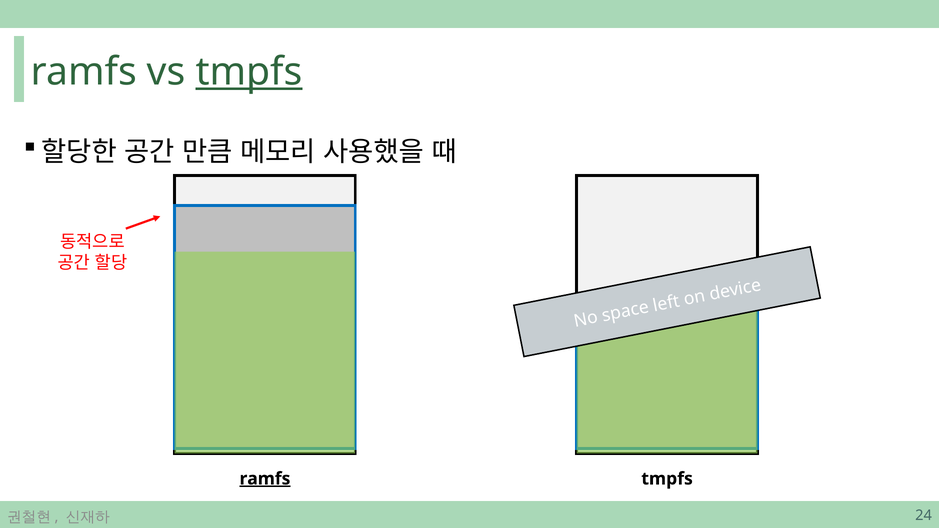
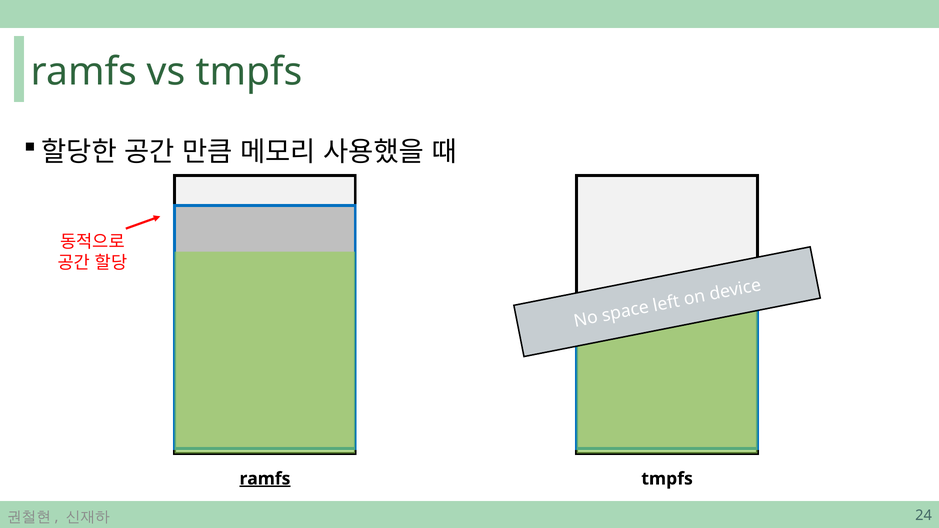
tmpfs underline: present -> none (249, 72)
